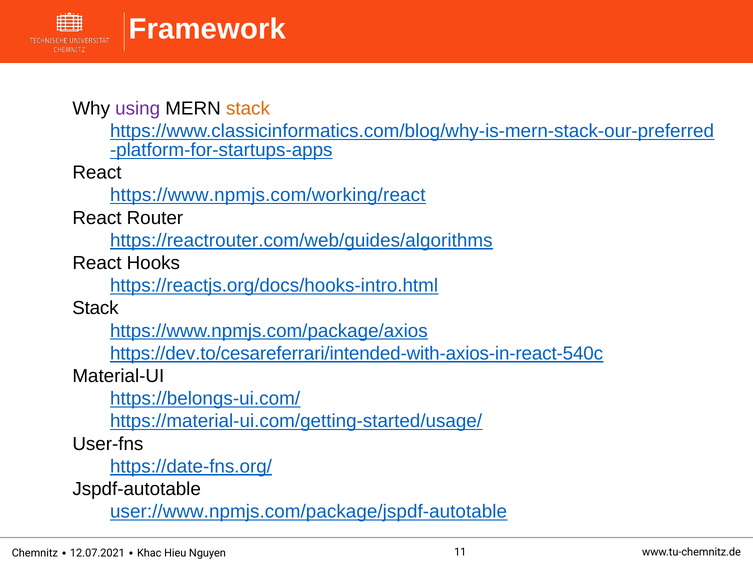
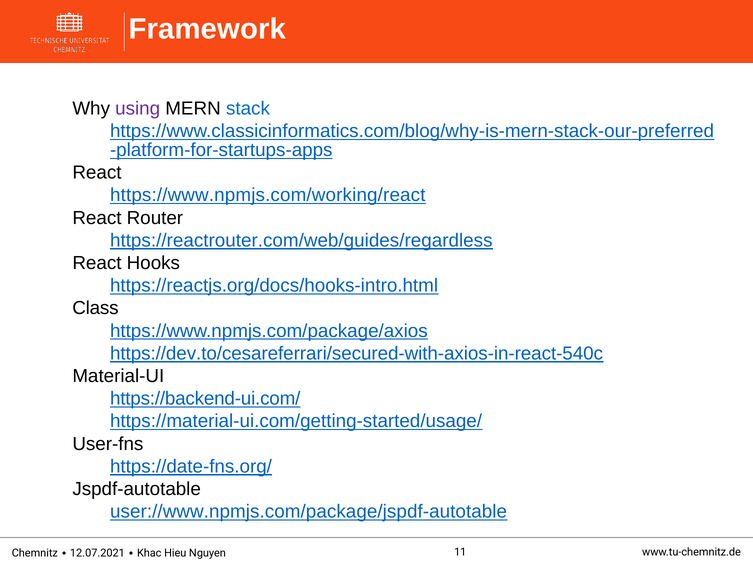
stack colour: orange -> blue (248, 109)
https://reactrouter.com/web/guides/algorithms: https://reactrouter.com/web/guides/algorithms -> https://reactrouter.com/web/guides/regardless (301, 240)
Stack: Stack -> Class (95, 308)
https://dev.to/cesareferrari/intended-with-axios-in-react-540c: https://dev.to/cesareferrari/intended-with-axios-in-react-540c -> https://dev.to/cesareferrari/secured-with-axios-in-react-540c (357, 353)
https://belongs-ui.com/: https://belongs-ui.com/ -> https://backend-ui.com/ (205, 398)
